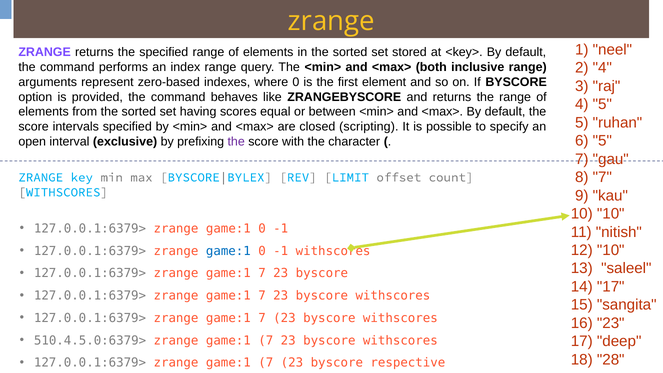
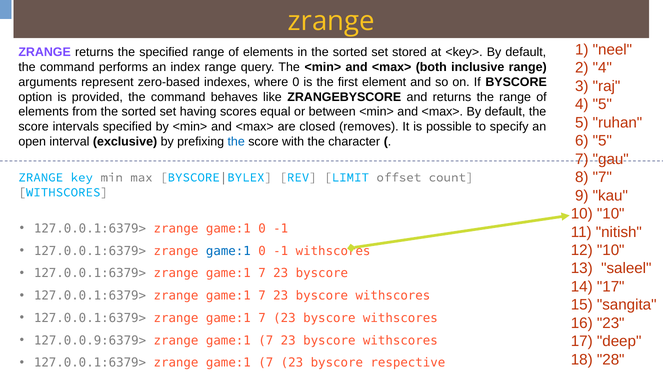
scripting: scripting -> removes (369, 127)
the colour: purple -> blue (236, 142)
510.4.5.0:6379>: 510.4.5.0:6379> -> 127.0.0.9:6379> (90, 340)
